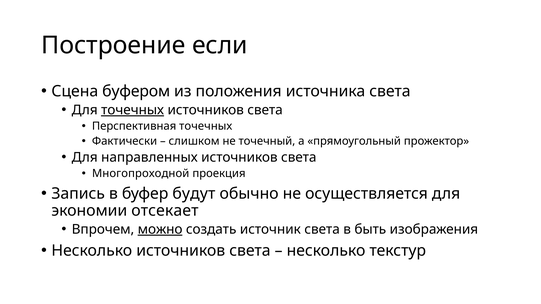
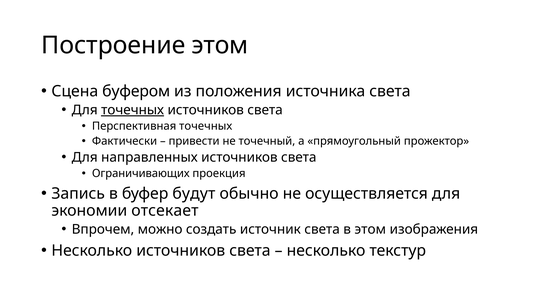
Построение если: если -> этом (220, 45)
слишком: слишком -> привести (194, 141)
Многопроходной: Многопроходной -> Ограничивающих (141, 174)
можно underline: present -> none (160, 230)
в быть: быть -> этом (370, 230)
